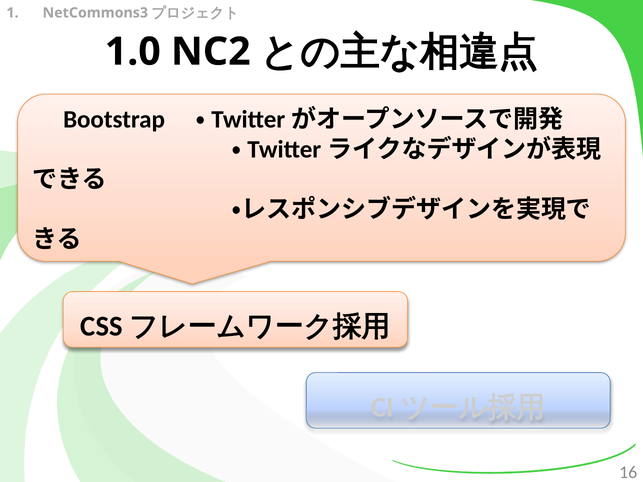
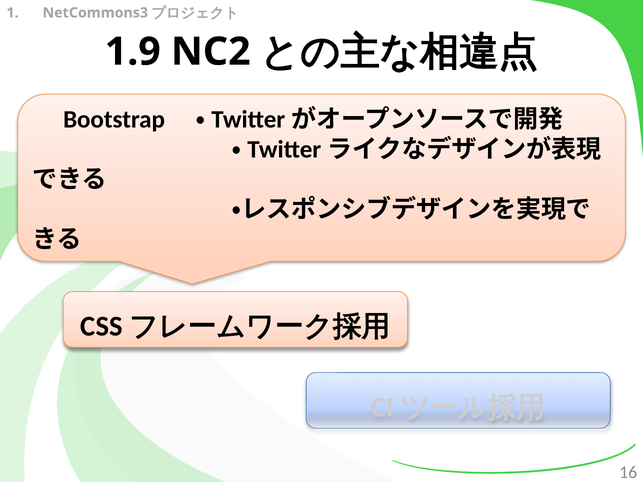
1.0: 1.0 -> 1.9 (133, 52)
